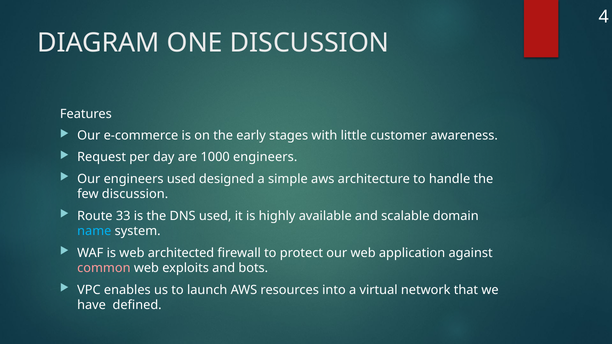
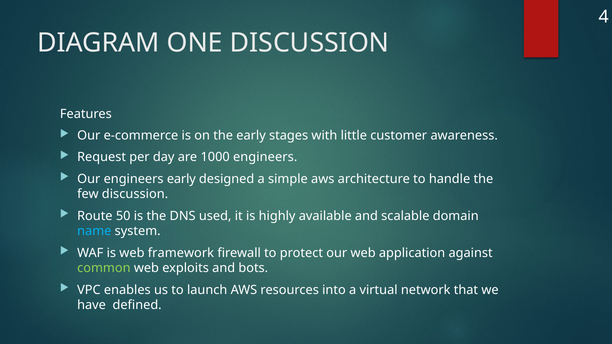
engineers used: used -> early (181, 179)
33: 33 -> 50 (123, 216)
architected: architected -> framework (181, 253)
common colour: pink -> light green (104, 268)
